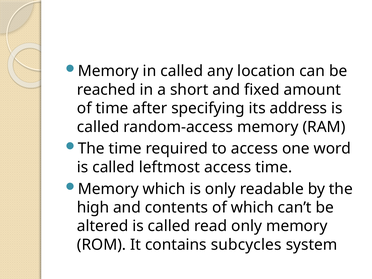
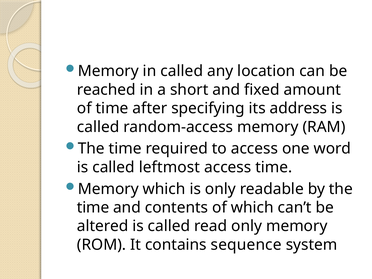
high: high -> time (93, 208)
subcycles: subcycles -> sequence (246, 245)
